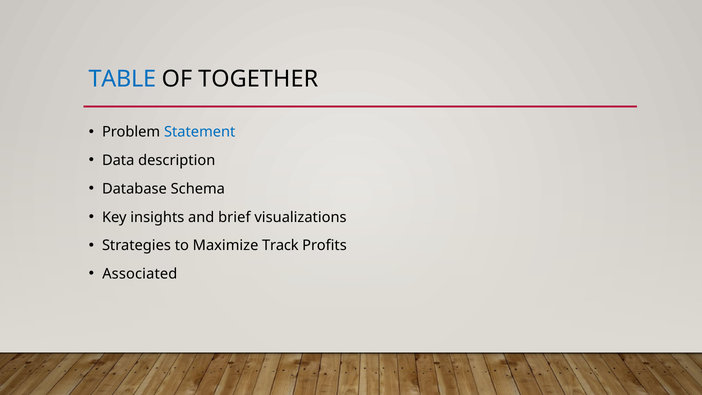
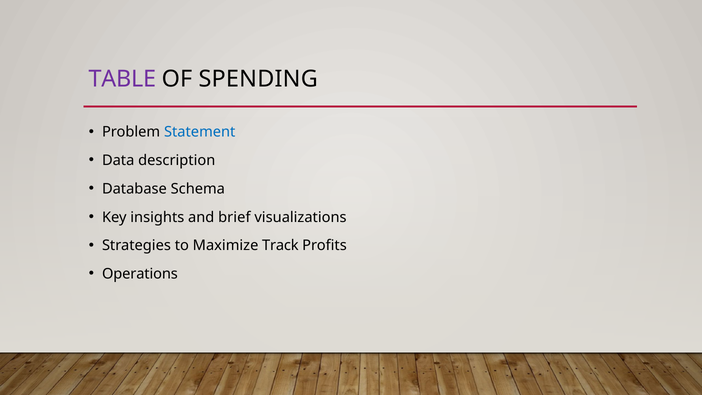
TABLE colour: blue -> purple (122, 79)
TOGETHER: TOGETHER -> SPENDING (258, 79)
Associated: Associated -> Operations (140, 274)
